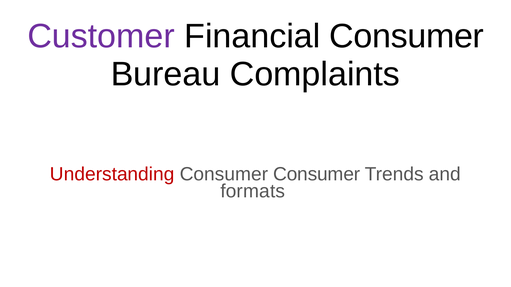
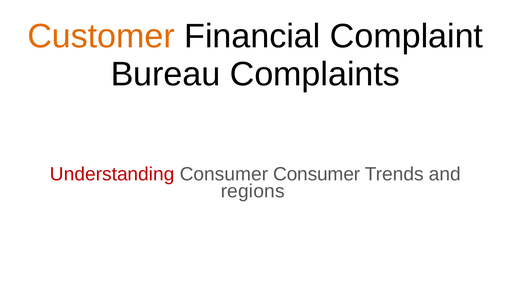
Customer colour: purple -> orange (101, 36)
Financial Consumer: Consumer -> Complaint (406, 36)
formats: formats -> regions (253, 192)
